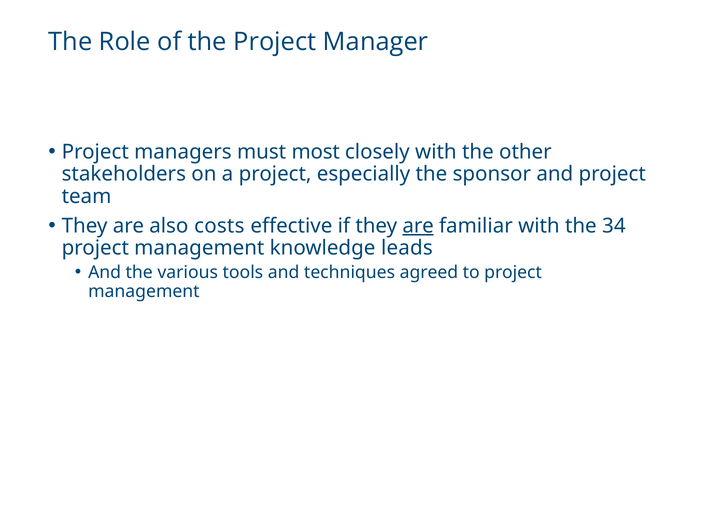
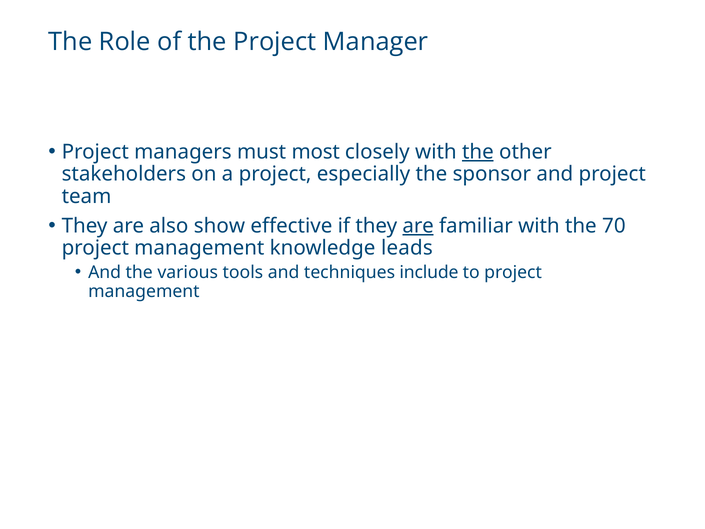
the underline: none -> present (478, 152)
costs: costs -> show (219, 226)
34: 34 -> 70 (614, 226)
agreed: agreed -> include (429, 272)
